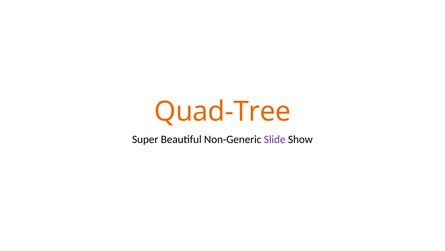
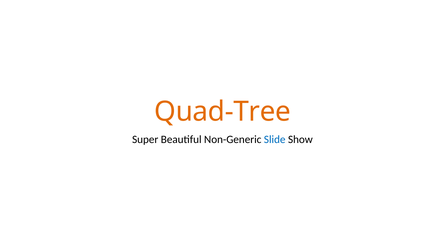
Slide colour: purple -> blue (275, 139)
